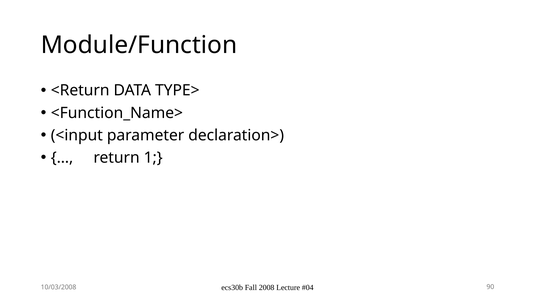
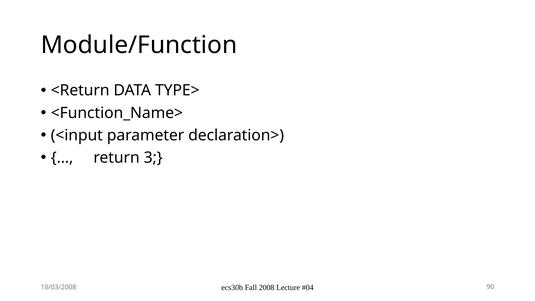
1: 1 -> 3 (153, 158)
